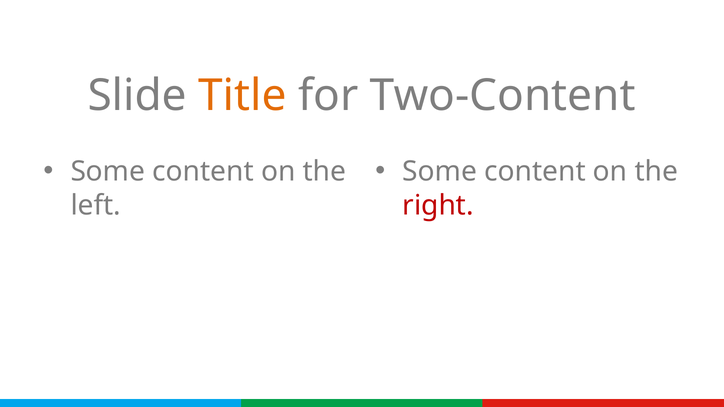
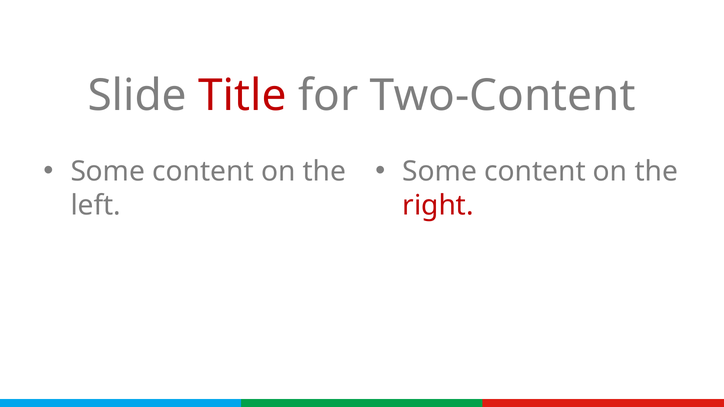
Title colour: orange -> red (242, 96)
